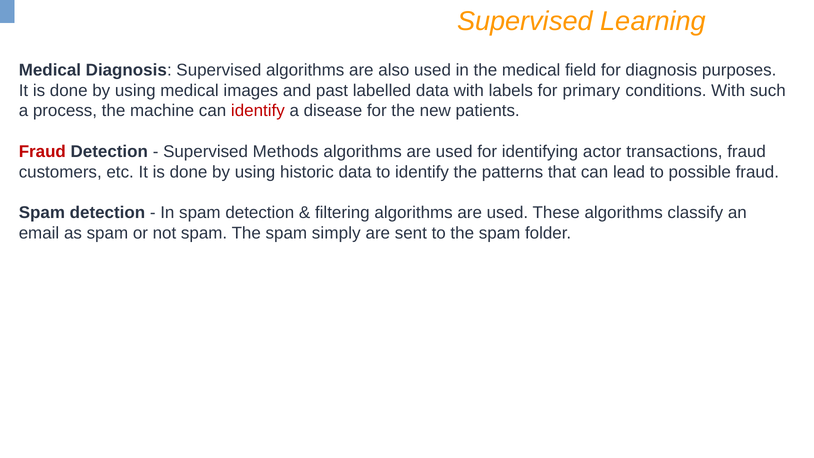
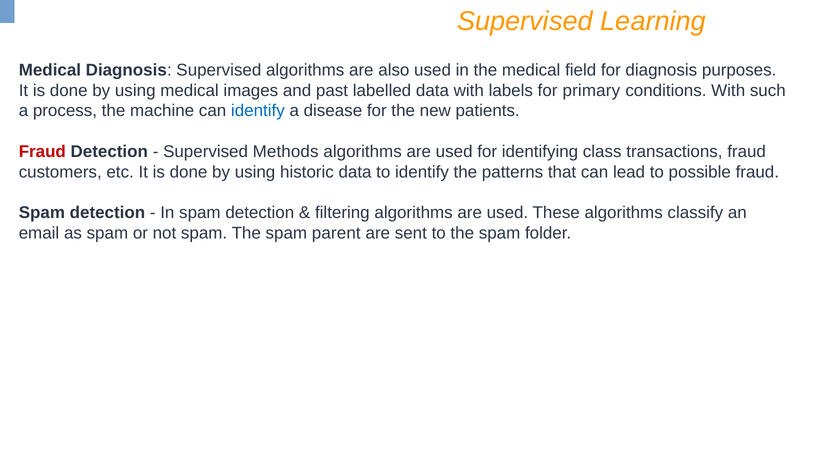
identify colour: red -> blue (258, 111)
actor: actor -> class (602, 152)
simply: simply -> parent (336, 233)
